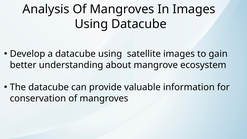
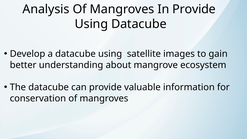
In Images: Images -> Provide (194, 9)
